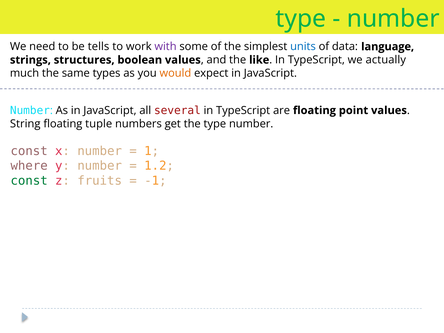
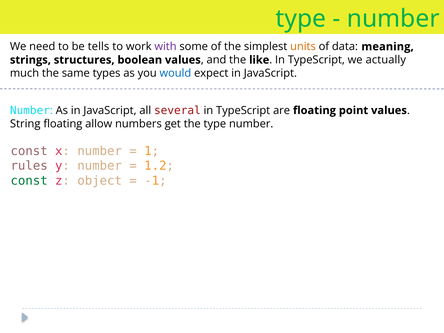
units colour: blue -> orange (303, 47)
language: language -> meaning (388, 47)
would colour: orange -> blue (175, 73)
tuple: tuple -> allow (99, 124)
where: where -> rules (29, 166)
fruits: fruits -> object (100, 181)
